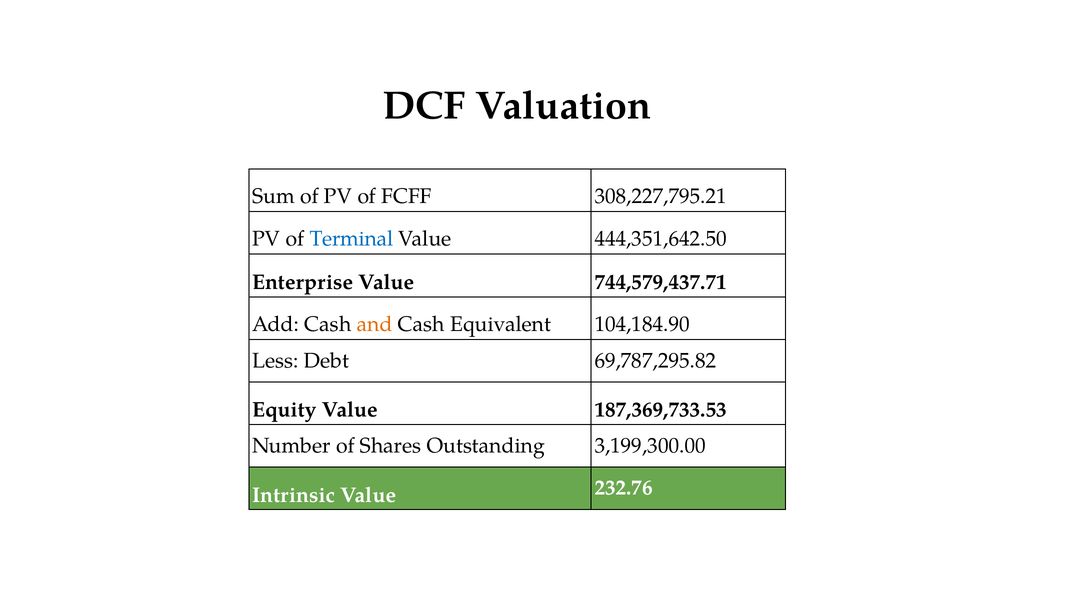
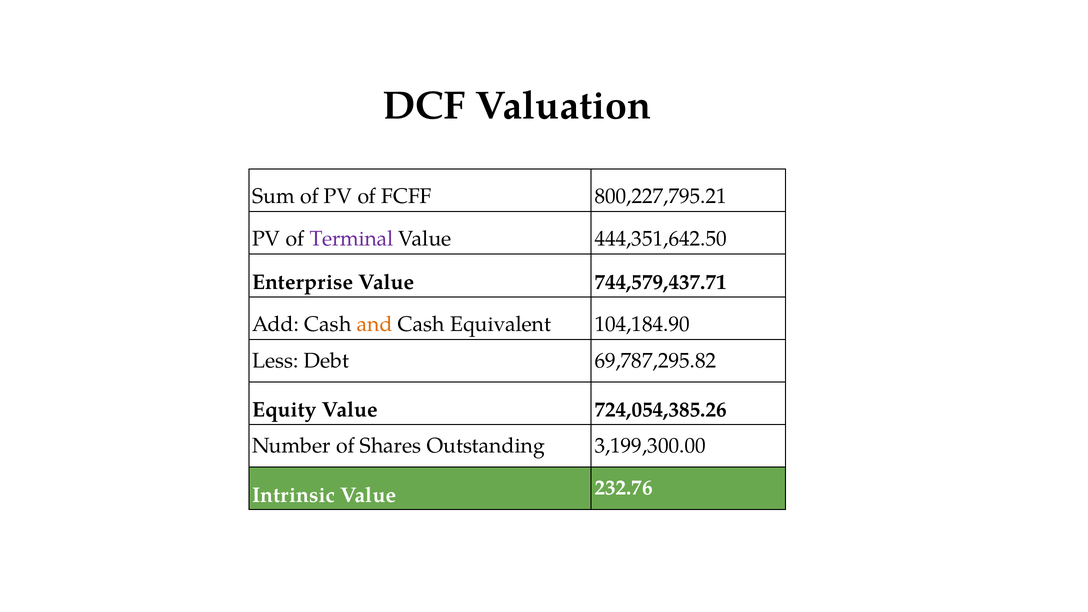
308,227,795.21: 308,227,795.21 -> 800,227,795.21 (661, 196)
Terminal colour: blue -> purple (351, 239)
187,369,733.53: 187,369,733.53 -> 724,054,385.26 (661, 410)
